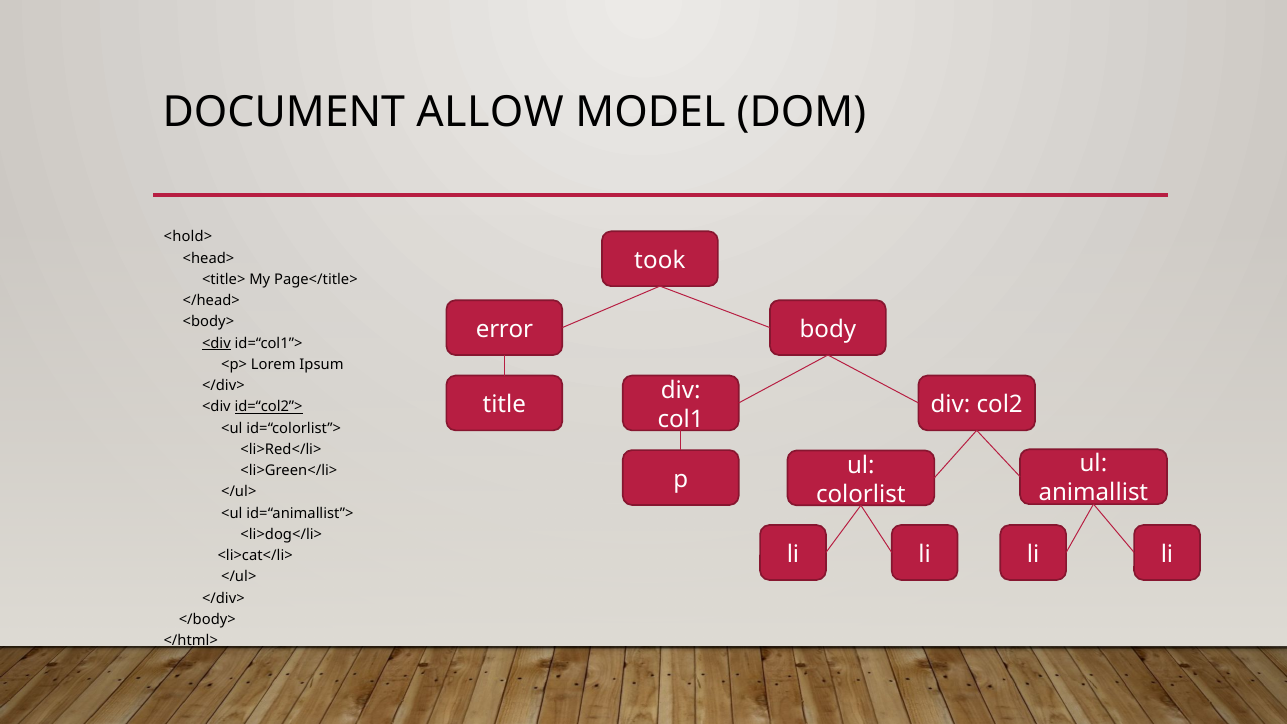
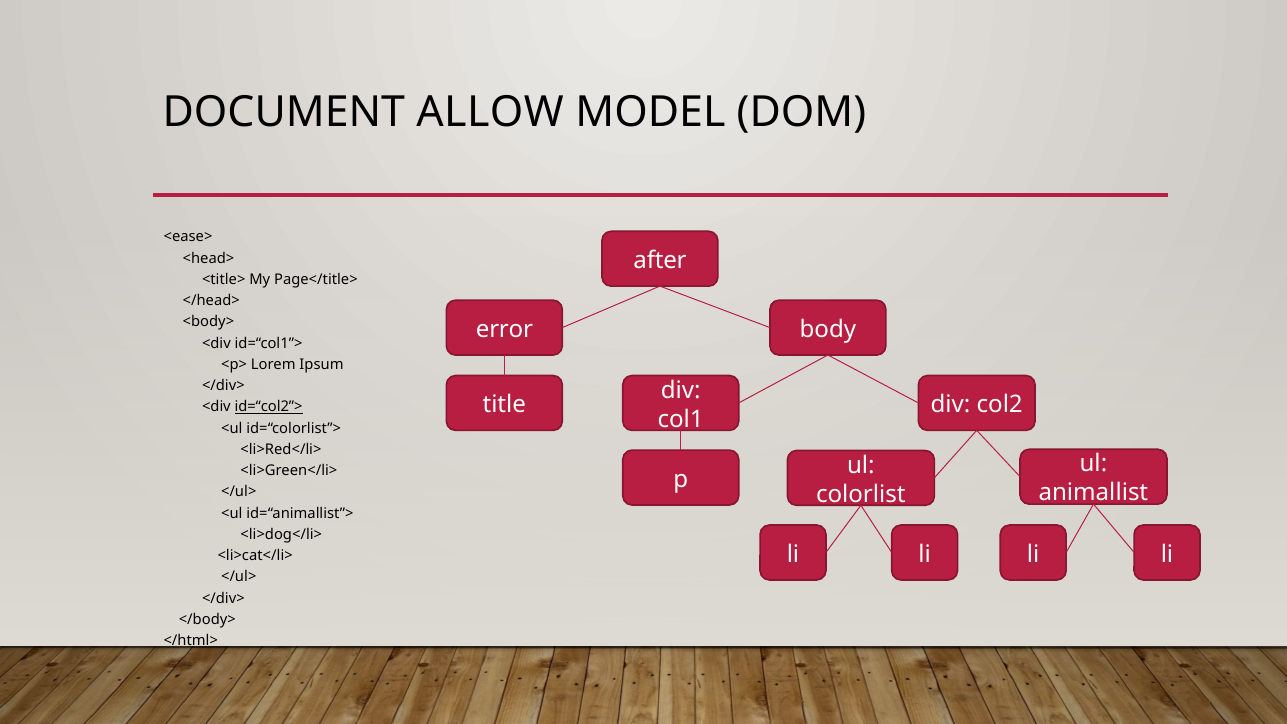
<hold>: <hold> -> <ease> (188, 237)
took: took -> after (660, 260)
<div underline: present -> none (216, 343)
